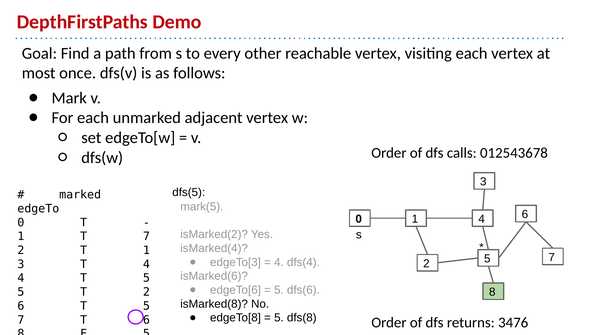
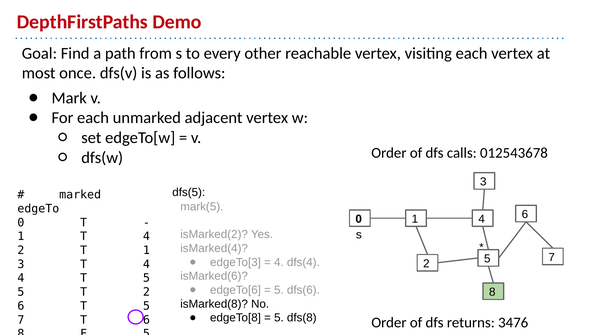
1 T 7: 7 -> 4 (146, 236)
